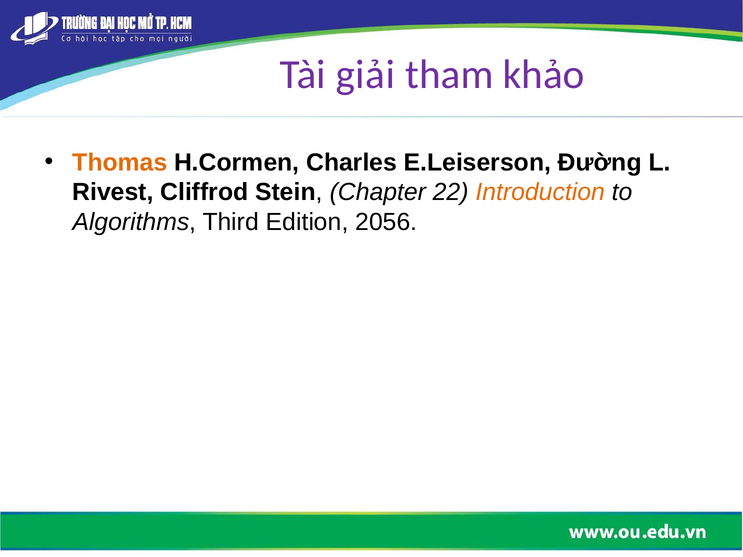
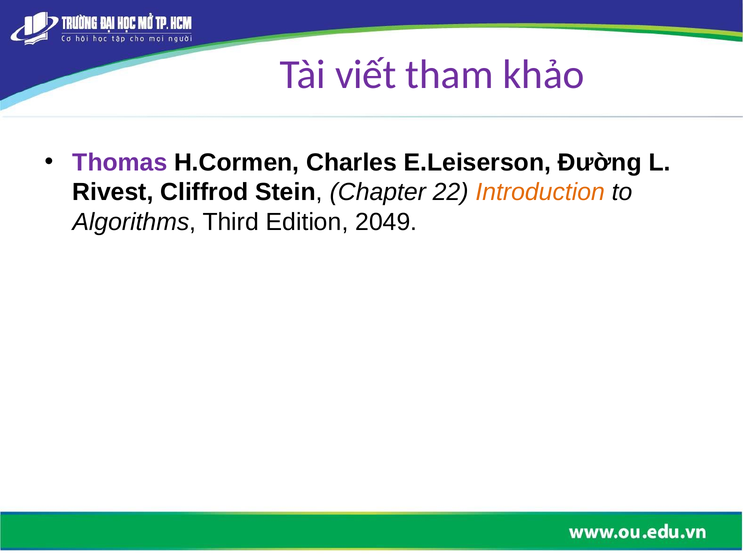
giải: giải -> viết (366, 75)
Thomas colour: orange -> purple (120, 163)
2056: 2056 -> 2049 (386, 222)
